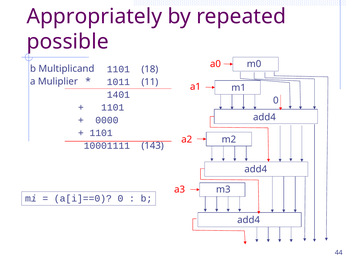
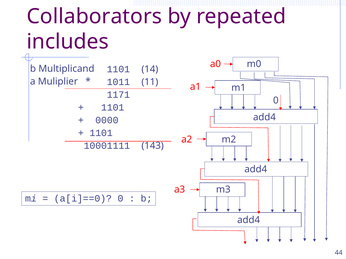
Appropriately: Appropriately -> Collaborators (94, 16)
possible: possible -> includes (68, 42)
18: 18 -> 14 (150, 69)
1401: 1401 -> 1171 (118, 95)
